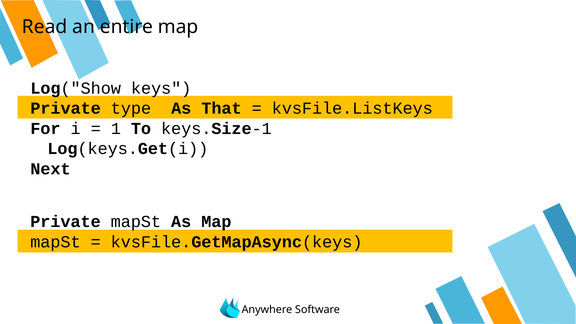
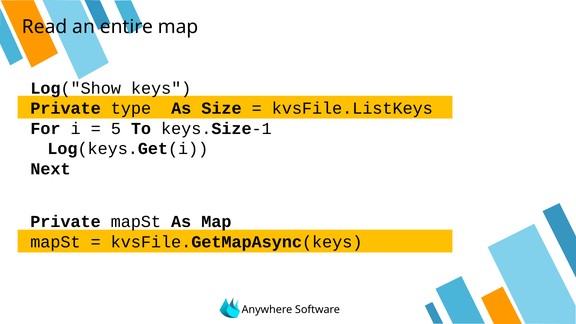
That: That -> Size (221, 108)
1: 1 -> 5 (116, 128)
